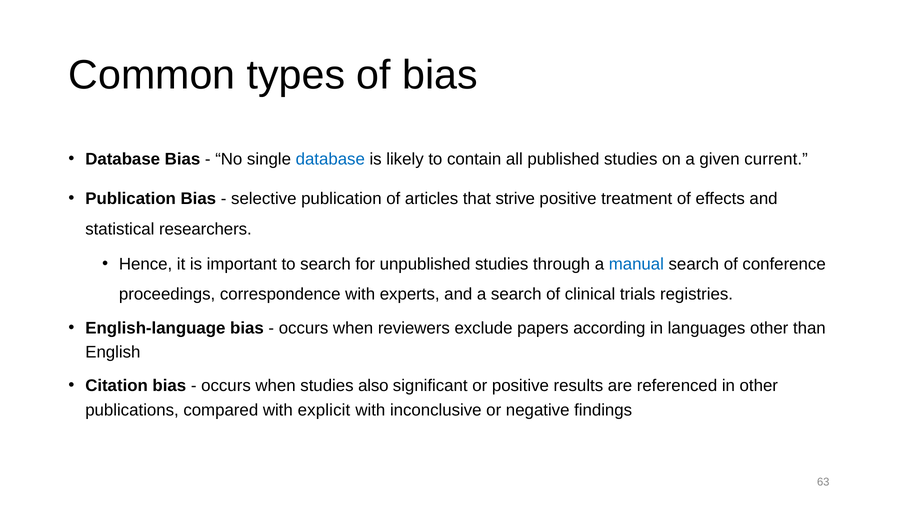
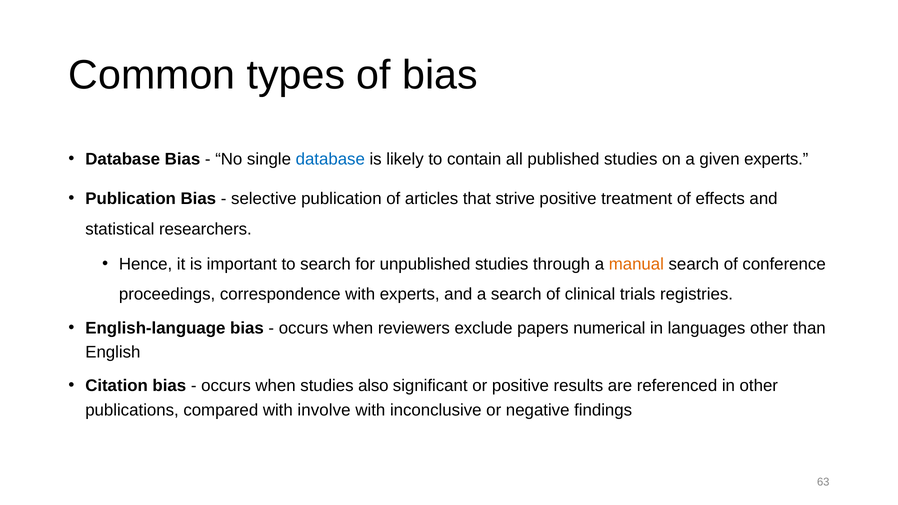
given current: current -> experts (776, 159)
manual colour: blue -> orange (636, 264)
according: according -> numerical (609, 328)
explicit: explicit -> involve (324, 410)
